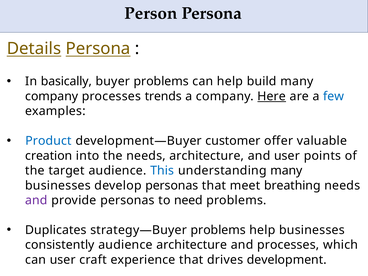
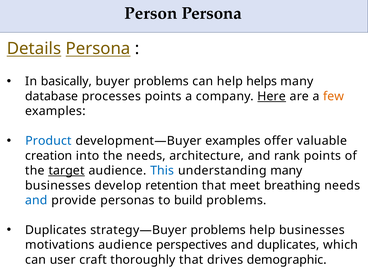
build: build -> helps (262, 81)
company: company -> database (52, 96)
processes trends: trends -> points (163, 96)
few colour: blue -> orange (334, 96)
development—Buyer customer: customer -> examples (233, 141)
and user: user -> rank (287, 156)
target underline: none -> present (67, 171)
develop personas: personas -> retention (172, 185)
and colour: purple -> blue (36, 200)
need: need -> build (188, 200)
consistently: consistently -> motivations (60, 245)
audience architecture: architecture -> perspectives (192, 245)
and processes: processes -> duplicates (288, 245)
experience: experience -> thoroughly (143, 260)
development: development -> demographic (287, 260)
